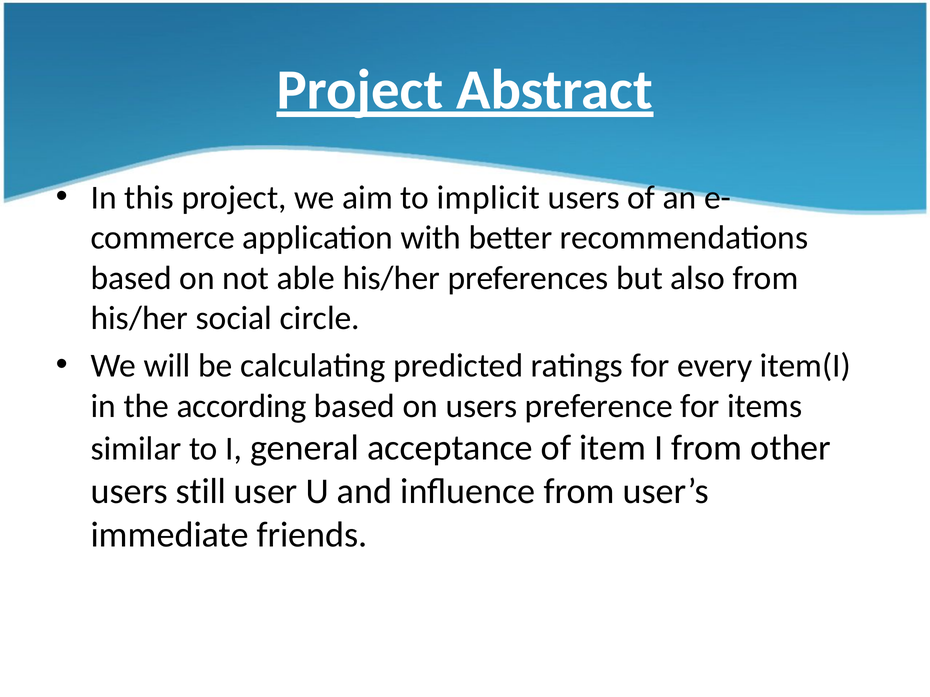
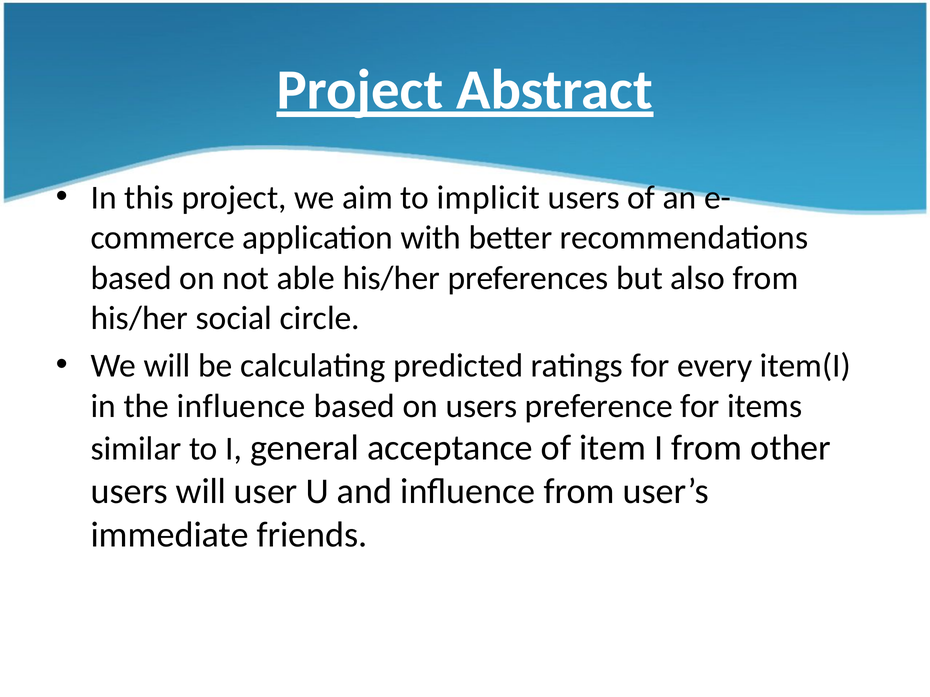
the according: according -> influence (241, 406)
users still: still -> will (201, 492)
